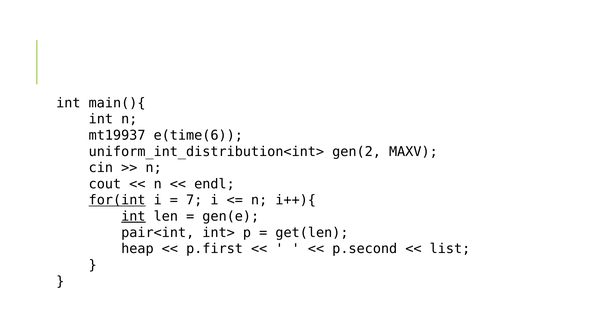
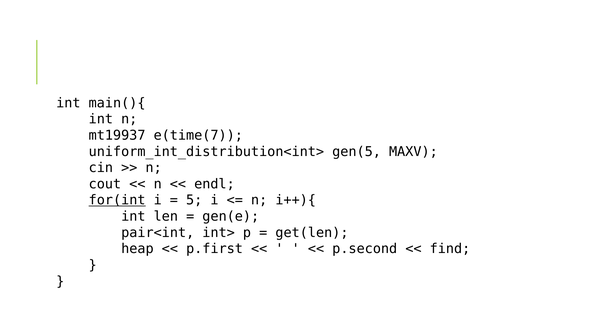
e(time(6: e(time(6 -> e(time(7 (198, 135)
gen(2: gen(2 -> gen(5 (357, 152)
7: 7 -> 5 (194, 200)
int underline: present -> none (133, 216)
list: list -> find (450, 249)
